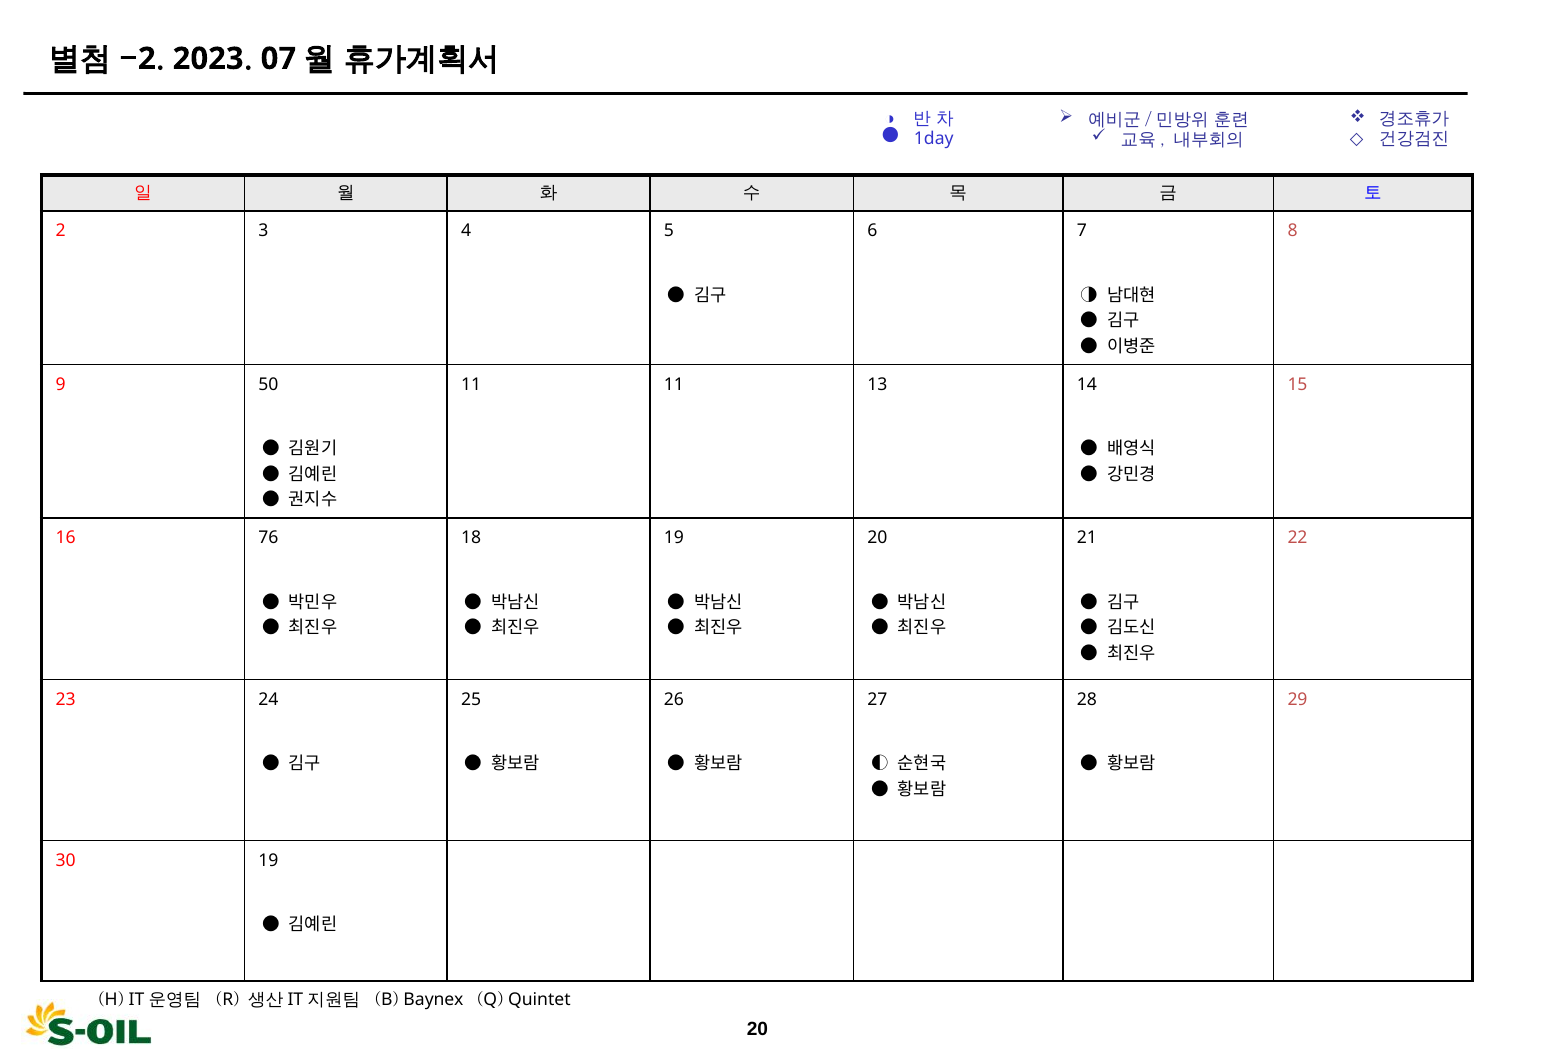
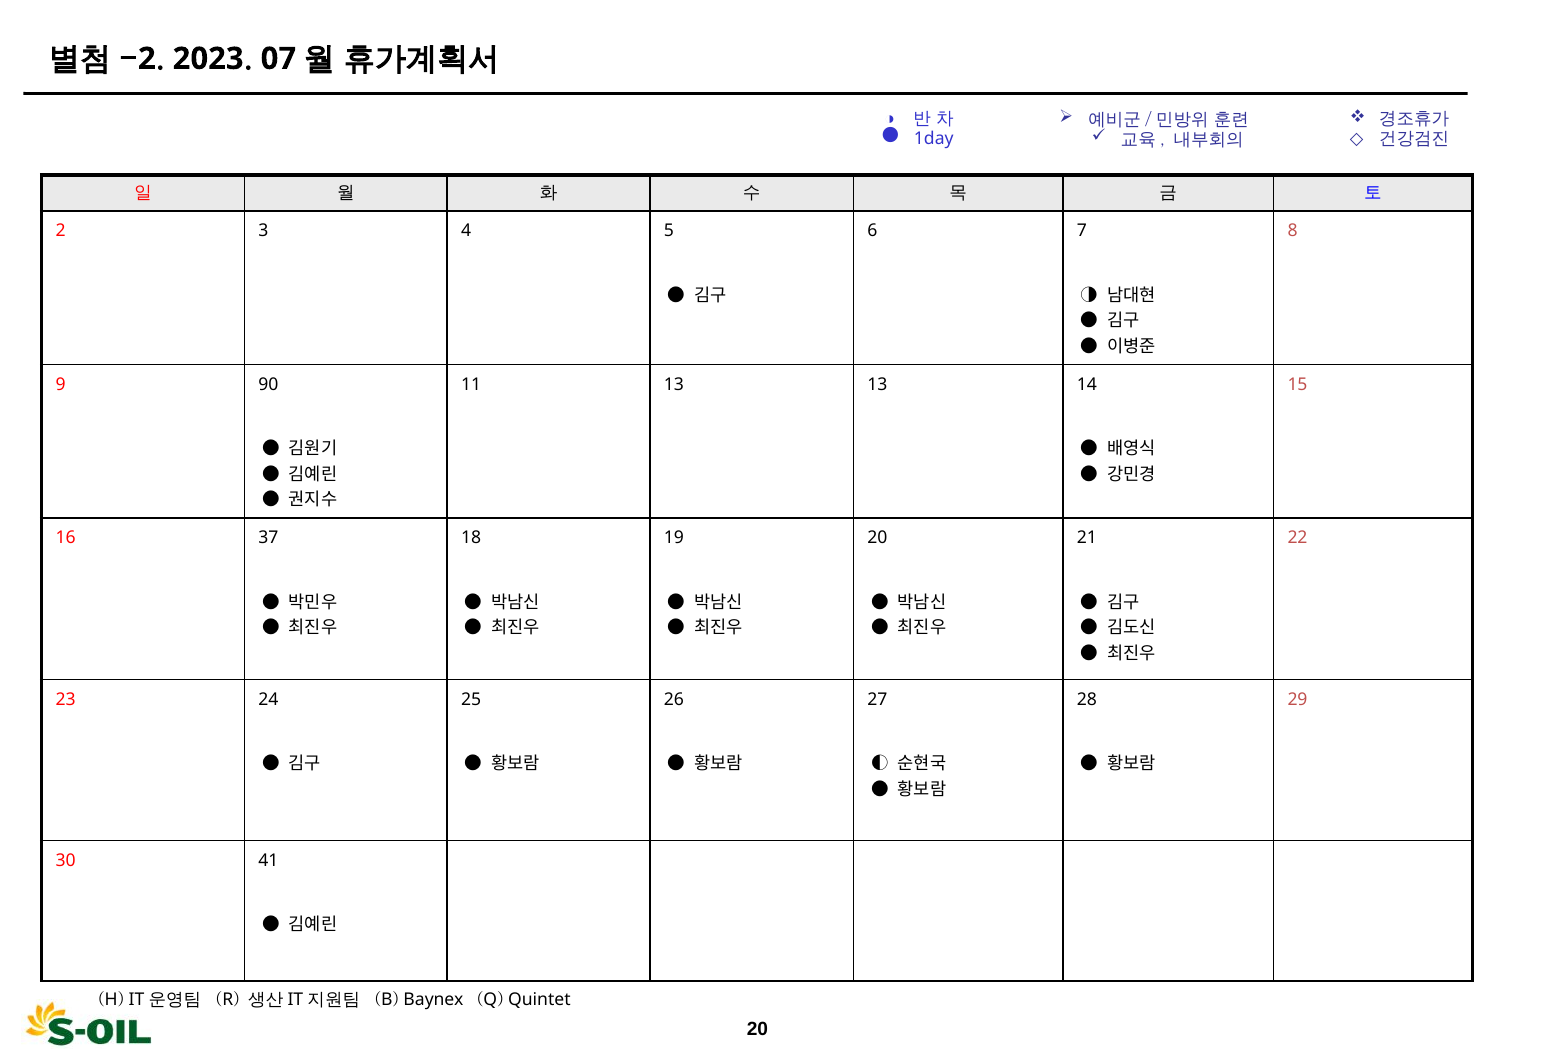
50: 50 -> 90 (268, 385)
11 11: 11 -> 13 (674, 385)
76: 76 -> 37 (268, 538)
30 19: 19 -> 41 (268, 861)
